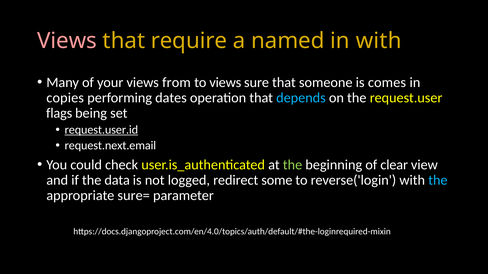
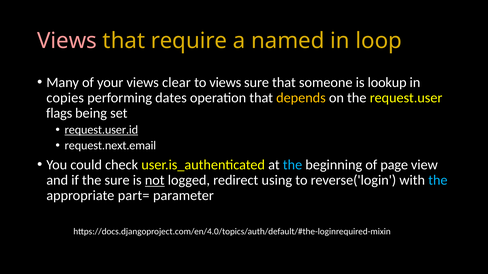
in with: with -> loop (379, 41)
from: from -> clear (176, 83)
comes: comes -> lookup (387, 83)
depends colour: light blue -> yellow (301, 98)
the colour: light green -> light blue (293, 165)
clear: clear -> page (394, 165)
the data: data -> sure (117, 181)
not underline: none -> present (155, 181)
some: some -> using (277, 181)
sure=: sure= -> part= (134, 196)
